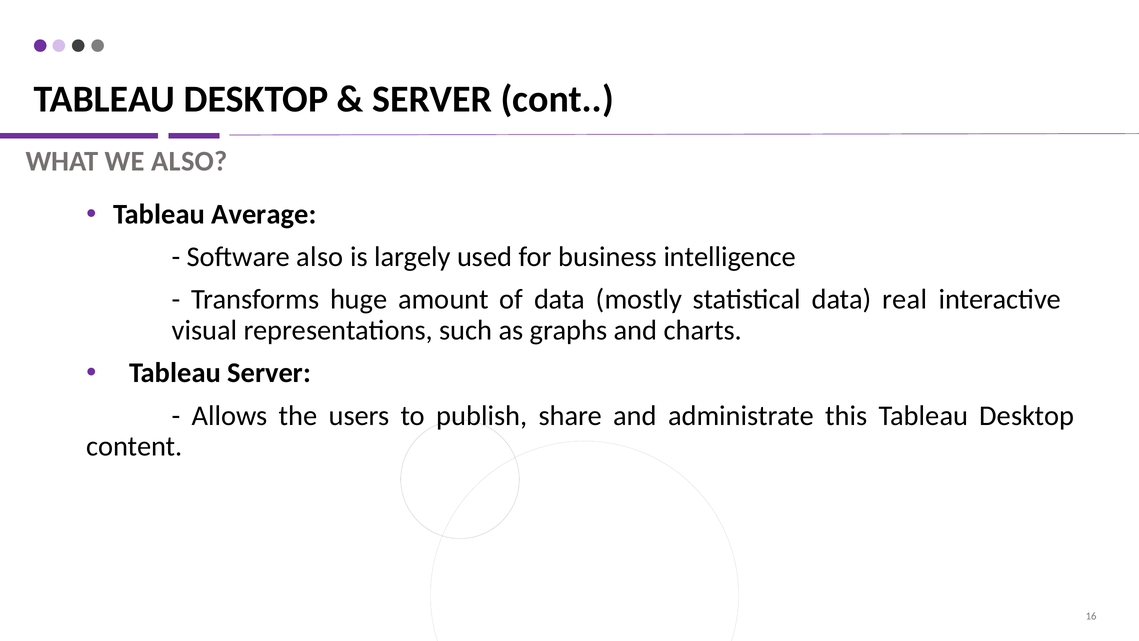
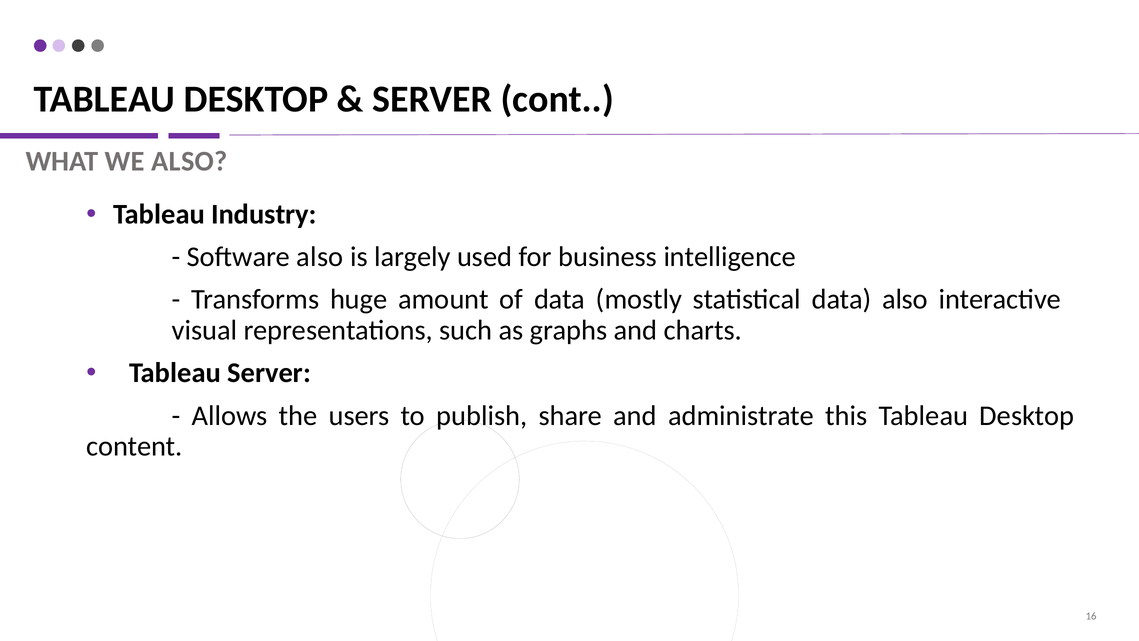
Average: Average -> Industry (264, 214)
data real: real -> also (905, 299)
